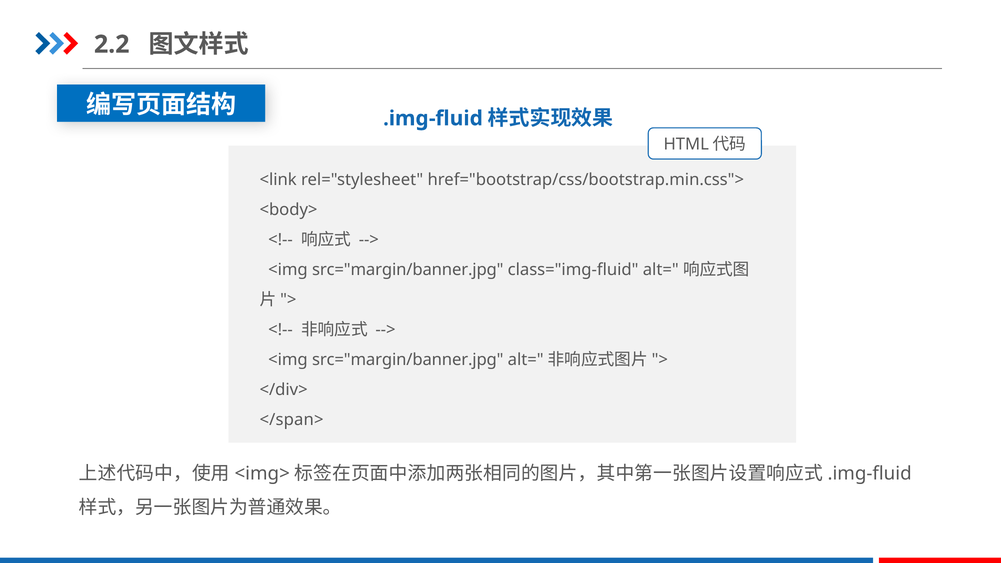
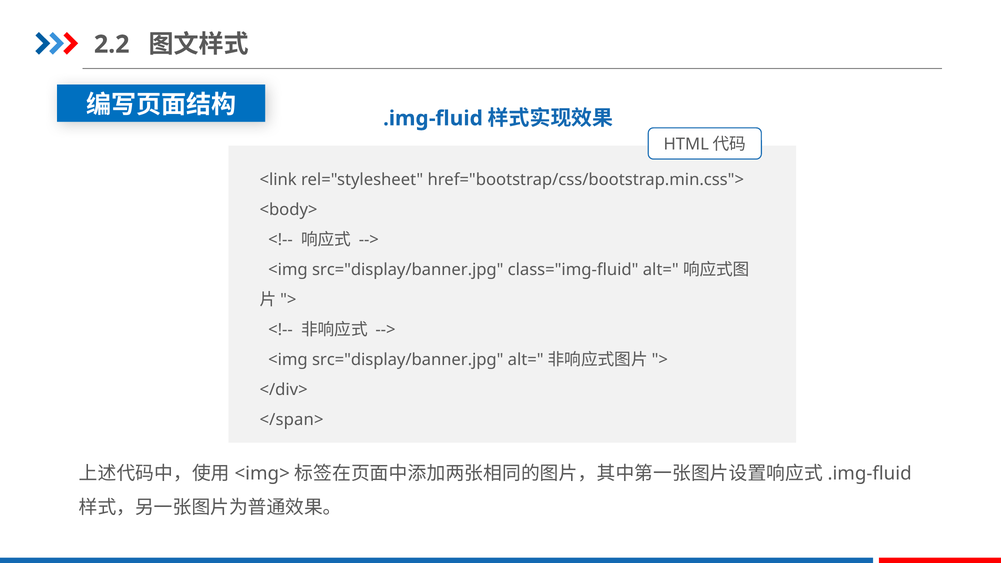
src="margin/banner.jpg: src="margin/banner.jpg -> src="display/banner.jpg (408, 270)
src="margin/banner.jpg: src="margin/banner.jpg -> src="display/banner.jpg (408, 360)
